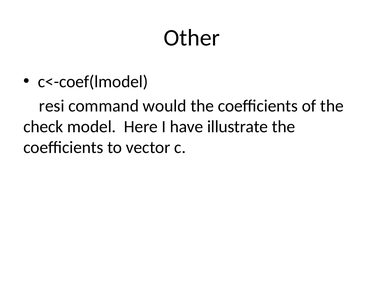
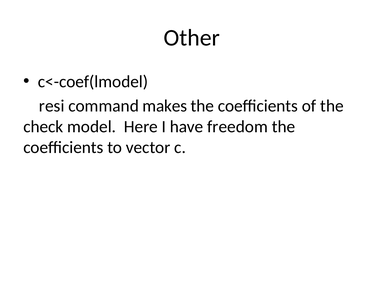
would: would -> makes (165, 106)
illustrate: illustrate -> freedom (238, 127)
